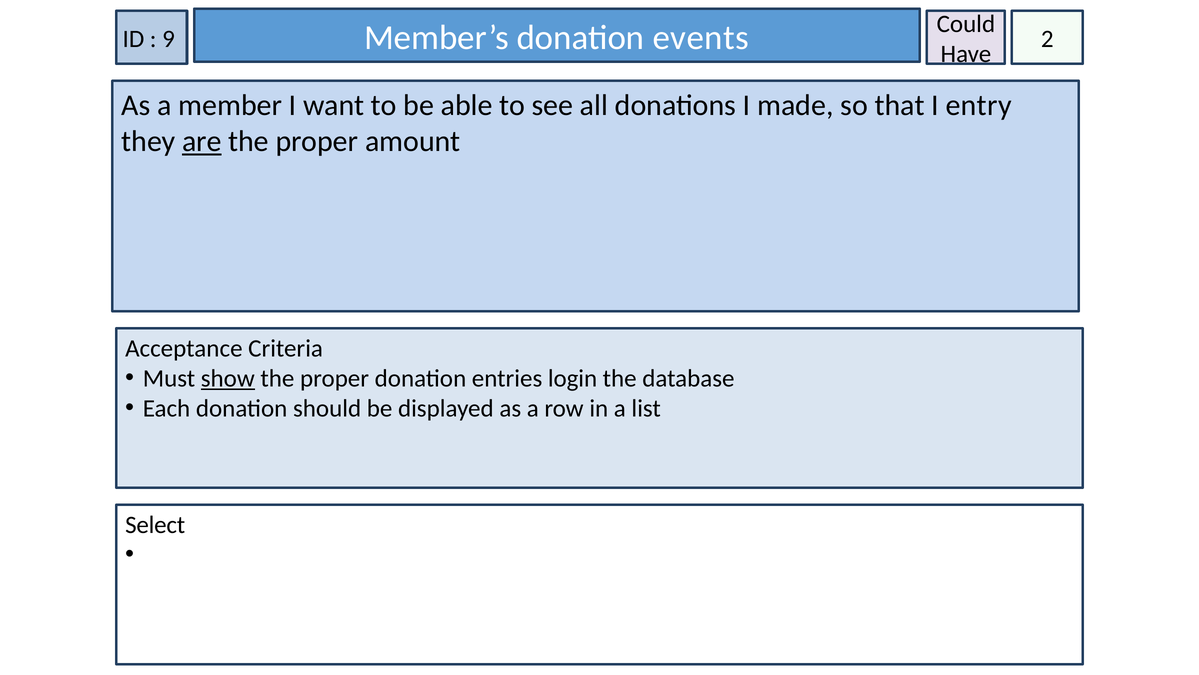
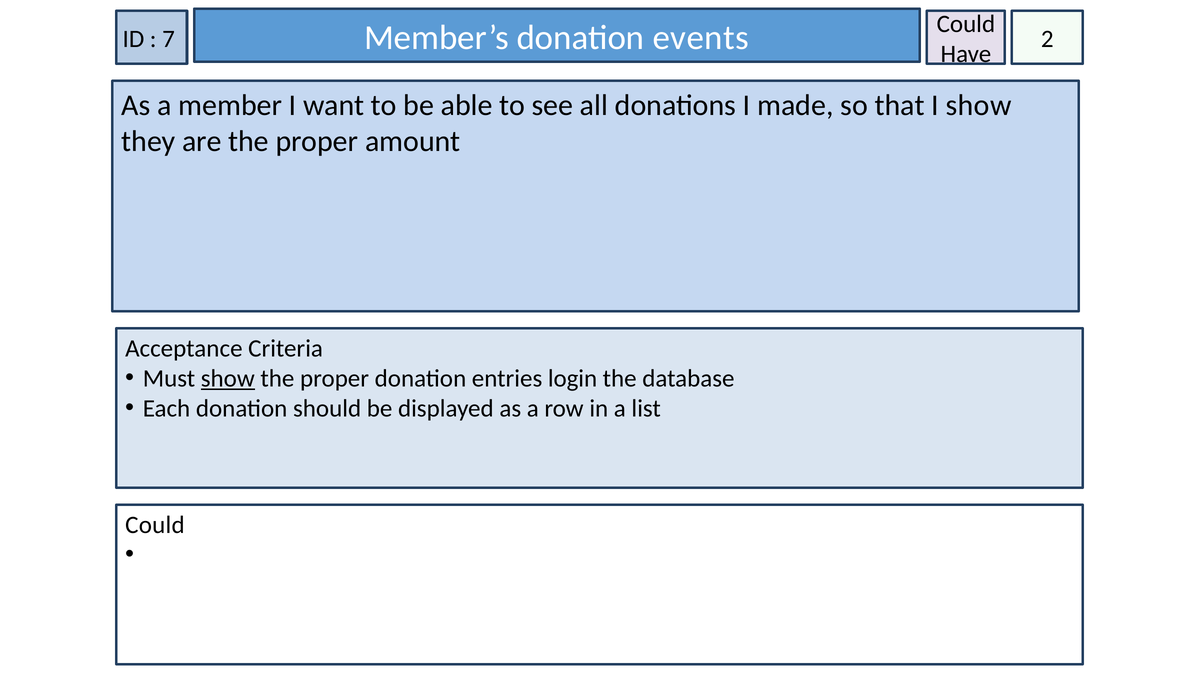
9: 9 -> 7 (169, 39)
I entry: entry -> show (979, 105)
are underline: present -> none (202, 141)
Select: Select -> Could (155, 525)
